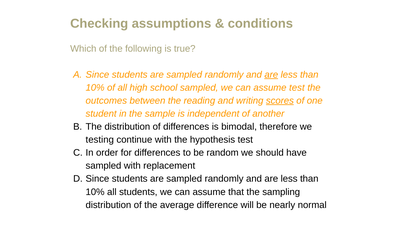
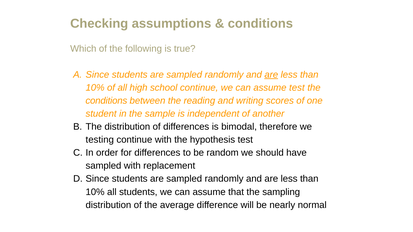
school sampled: sampled -> continue (199, 88)
outcomes: outcomes -> conditions (106, 101)
scores underline: present -> none (280, 101)
